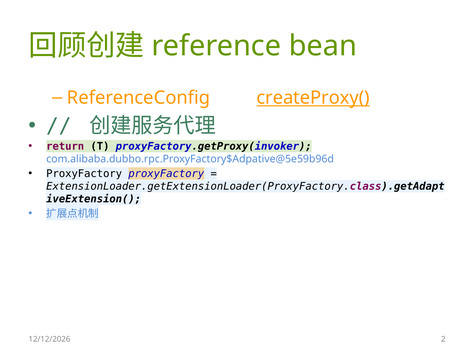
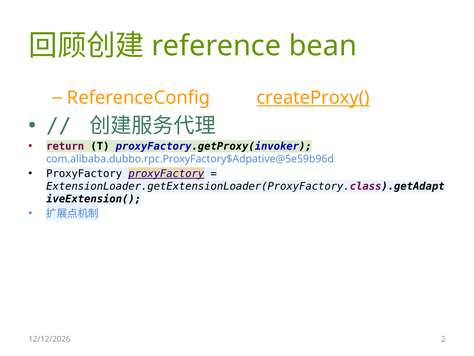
proxyFactory underline: none -> present (166, 173)
